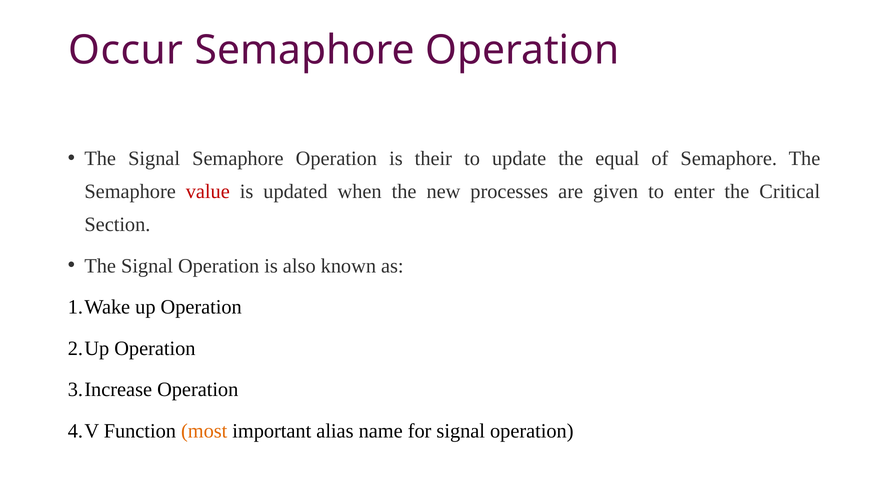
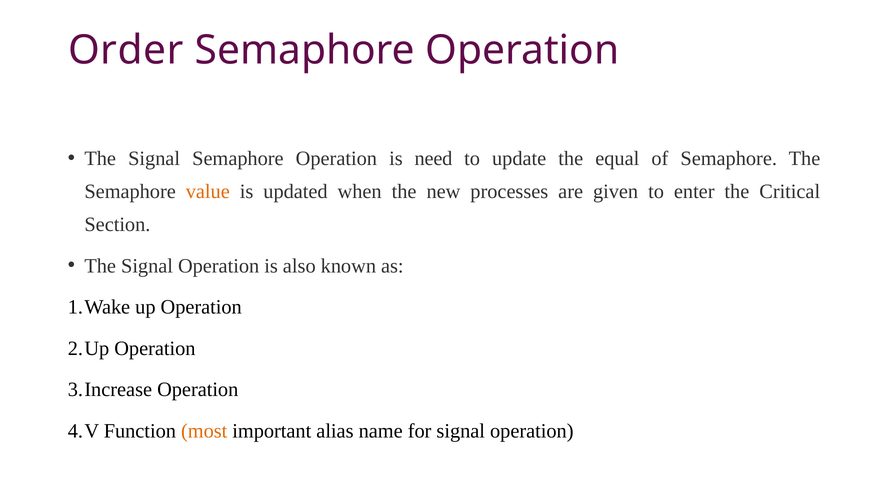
Occur: Occur -> Order (126, 50)
their: their -> need (433, 159)
value colour: red -> orange (208, 192)
